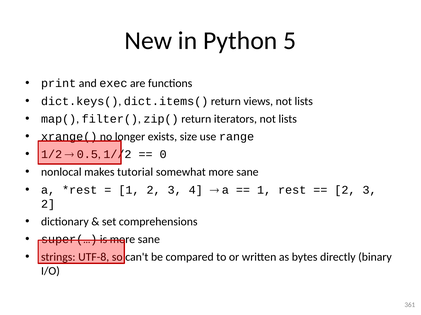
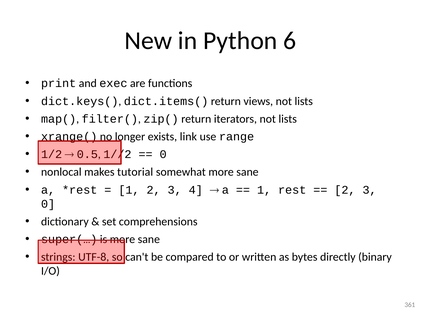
5: 5 -> 6 (290, 41)
size: size -> link (188, 137)
2: 2 -> 0 (48, 204)
